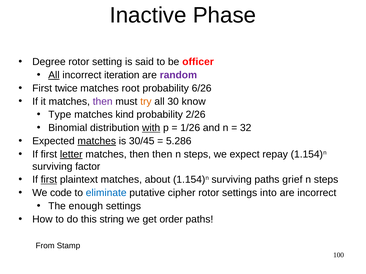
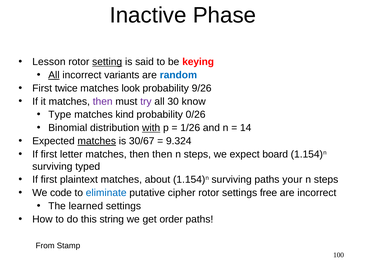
Degree: Degree -> Lesson (49, 62)
setting underline: none -> present (107, 62)
officer: officer -> keying (198, 62)
iteration: iteration -> variants (122, 75)
random colour: purple -> blue (178, 75)
root: root -> look (131, 88)
6/26: 6/26 -> 9/26 (202, 88)
try colour: orange -> purple (146, 102)
2/26: 2/26 -> 0/26 (196, 115)
32: 32 -> 14 (246, 128)
30/45: 30/45 -> 30/67 (142, 141)
5.286: 5.286 -> 9.324 (179, 141)
letter underline: present -> none (71, 155)
repay: repay -> board (275, 155)
factor: factor -> typed (88, 167)
first underline: present -> none (49, 180)
grief: grief -> your (292, 180)
into: into -> free (269, 193)
enough: enough -> learned (86, 206)
